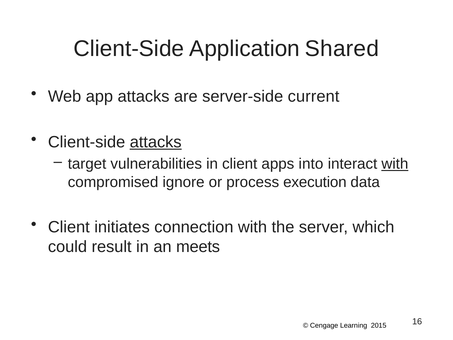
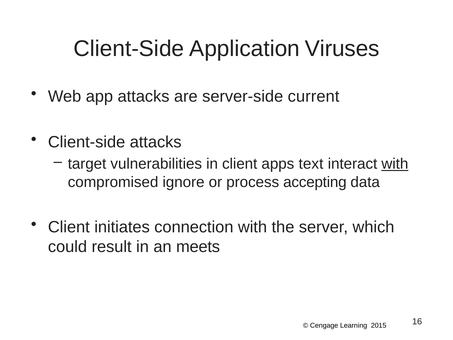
Shared: Shared -> Viruses (342, 49)
attacks underline: present -> none (156, 142)
into: into -> text (311, 164)
execution: execution -> accepting (315, 182)
